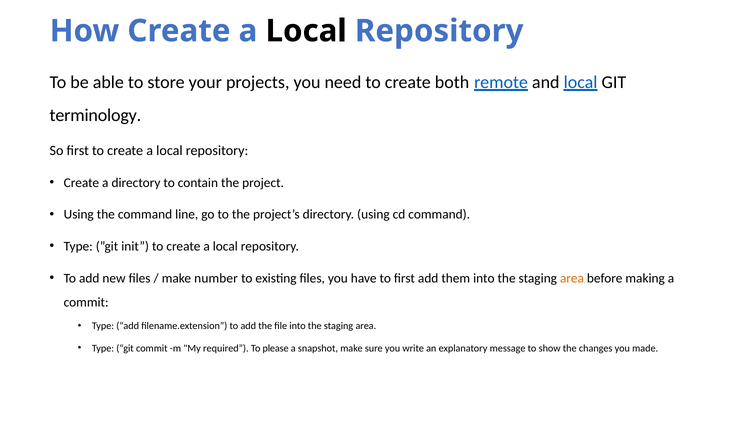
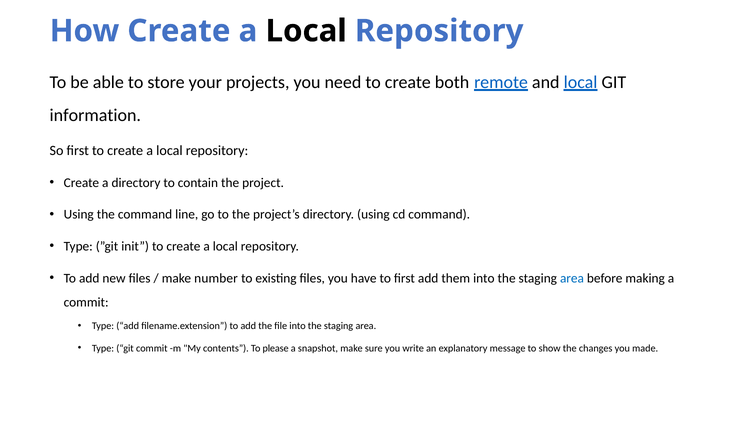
terminology: terminology -> information (95, 115)
area colour: orange -> blue (572, 278)
required: required -> contents (226, 348)
